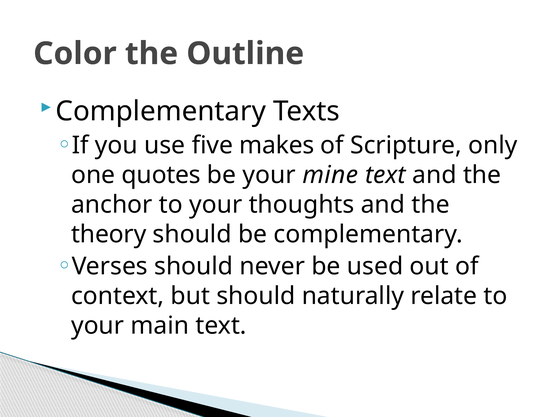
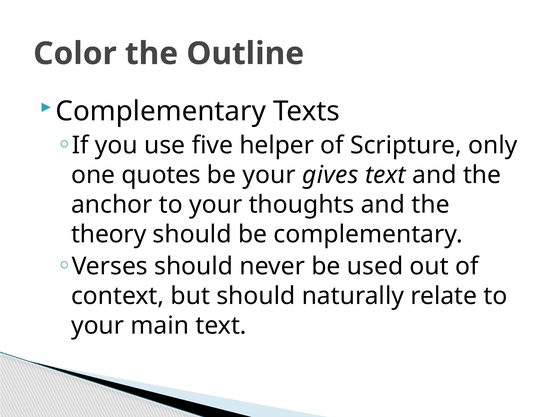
makes: makes -> helper (277, 145)
mine: mine -> gives (330, 175)
